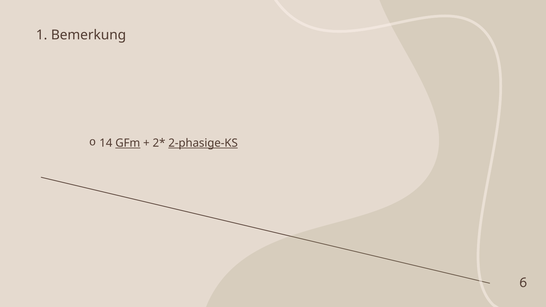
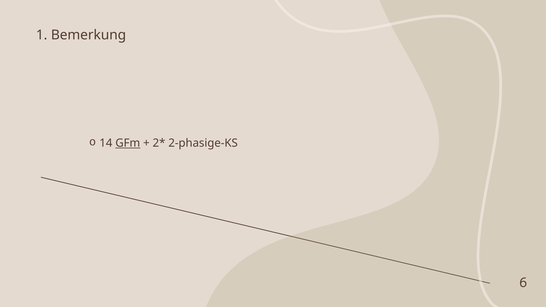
2-phasige-KS underline: present -> none (203, 143)
